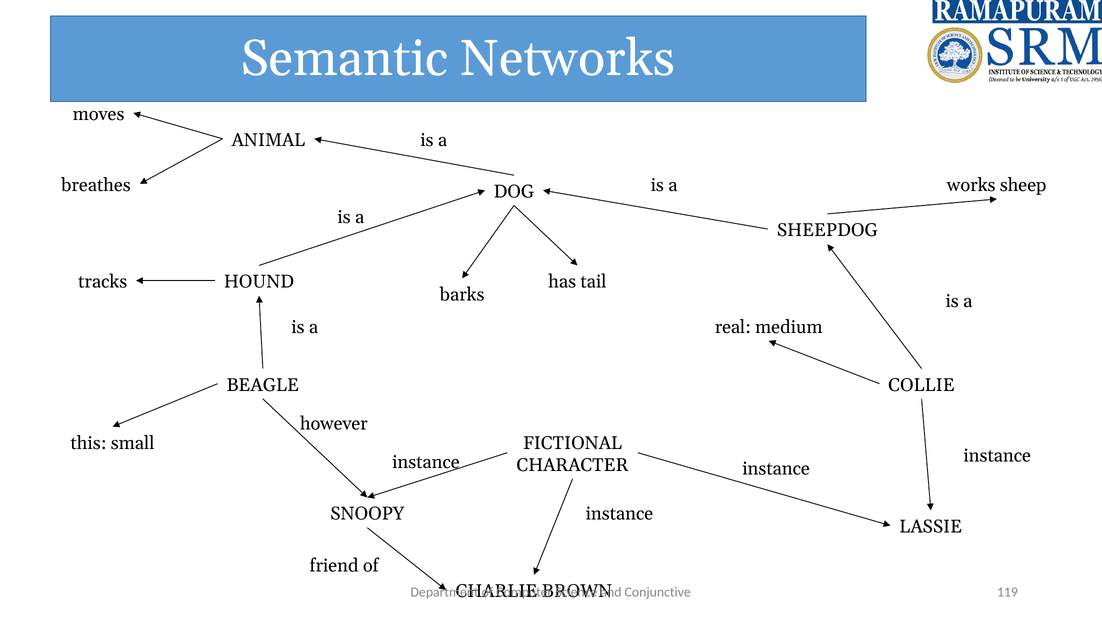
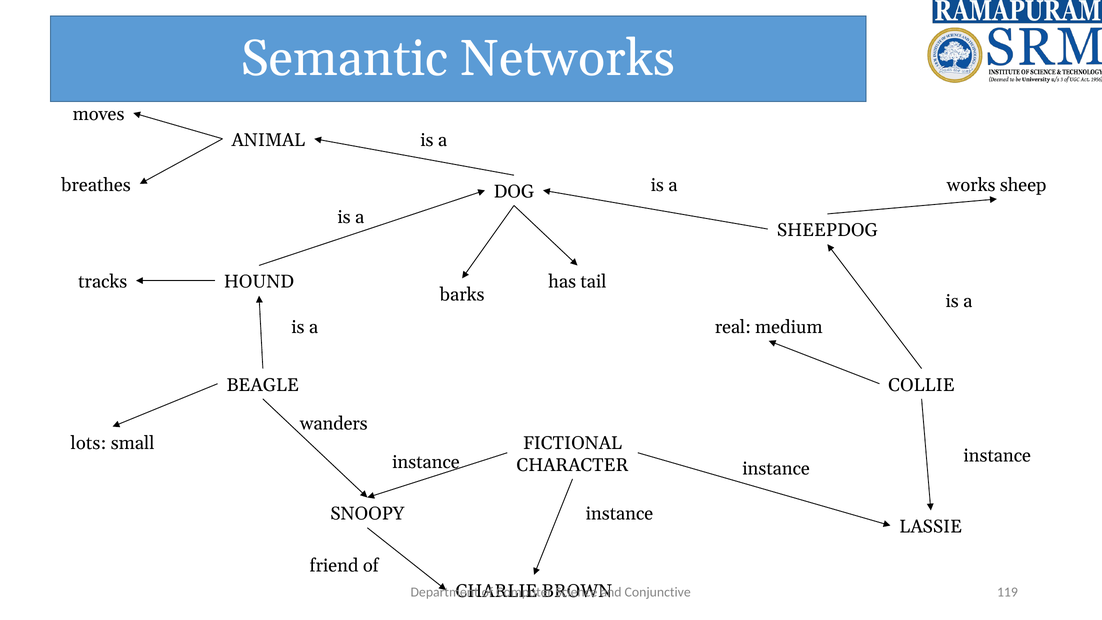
however: however -> wanders (334, 424)
this: this -> lots (88, 443)
